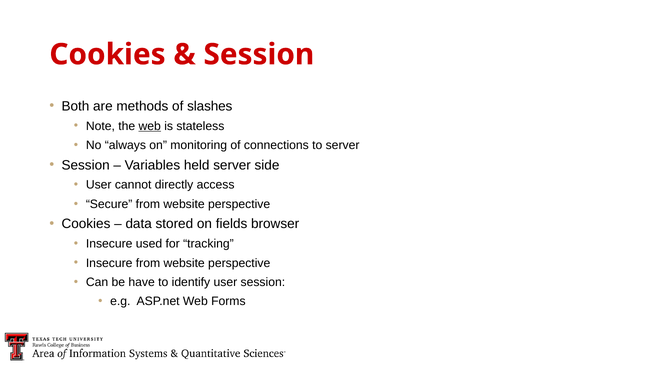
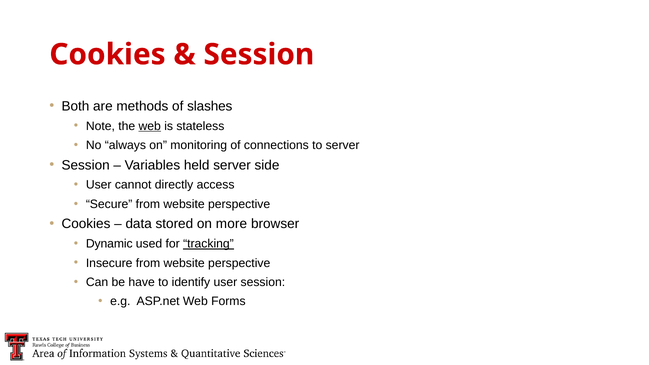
fields: fields -> more (231, 224)
Insecure: Insecure -> Dynamic (109, 244)
tracking underline: none -> present (208, 244)
